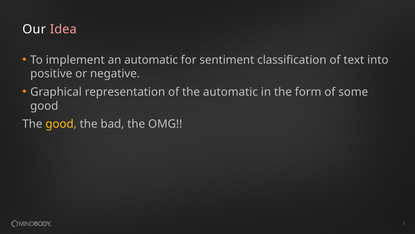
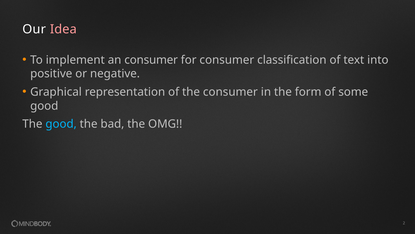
an automatic: automatic -> consumer (151, 60)
for sentiment: sentiment -> consumer (227, 60)
the automatic: automatic -> consumer (230, 92)
good colour: yellow -> light blue (61, 124)
